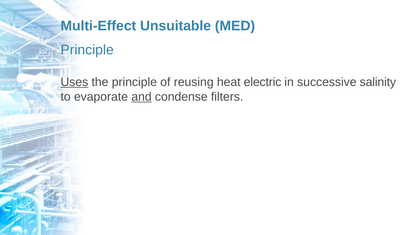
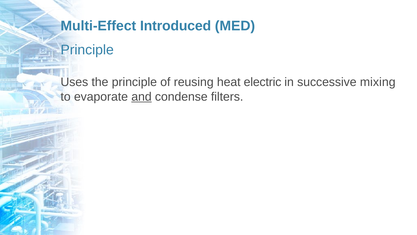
Unsuitable: Unsuitable -> Introduced (176, 26)
Uses underline: present -> none (74, 82)
salinity: salinity -> mixing (378, 82)
